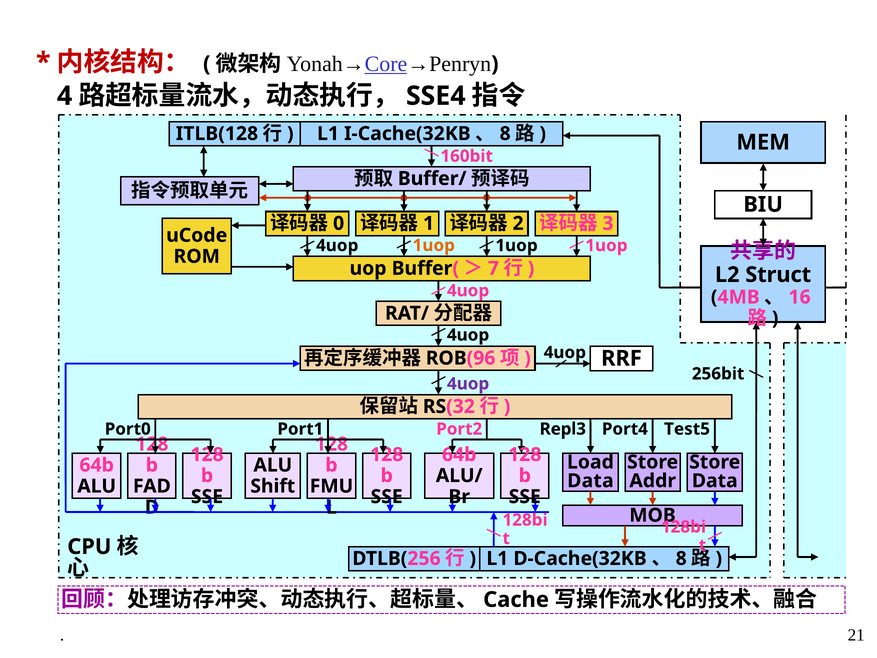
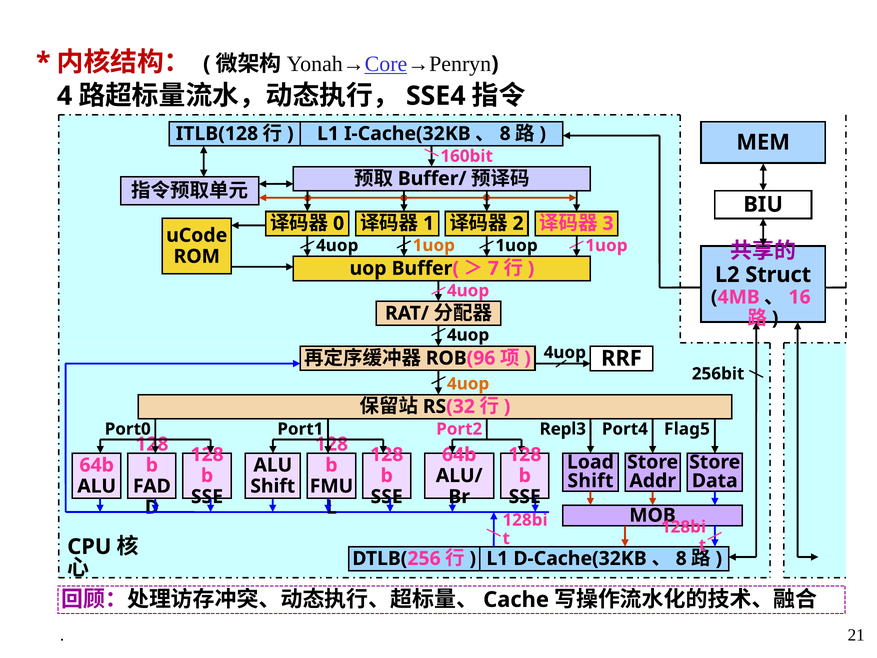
4uop colour: purple -> orange (468, 384)
Test5: Test5 -> Flag5 (687, 429)
Data: Data -> Shift (590, 481)
